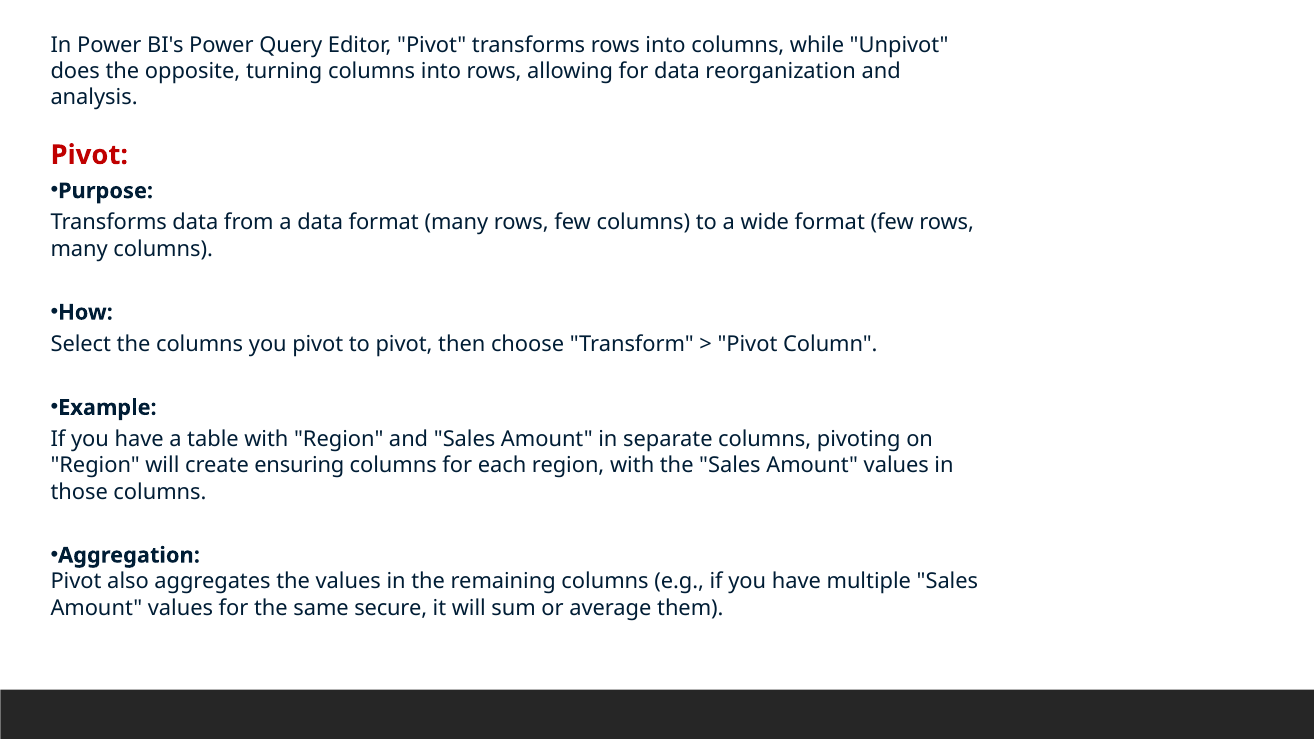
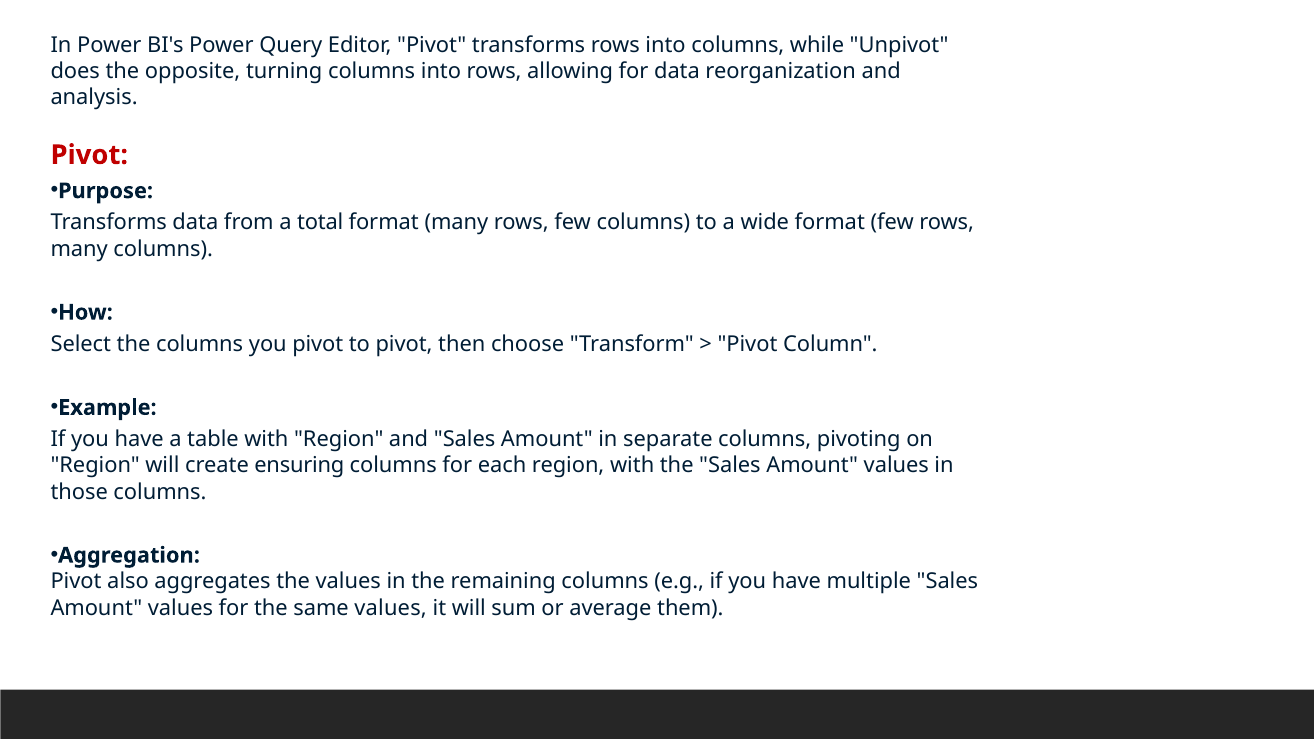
a data: data -> total (320, 223)
same secure: secure -> values (391, 608)
